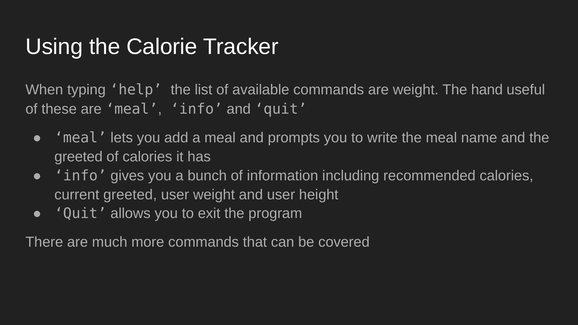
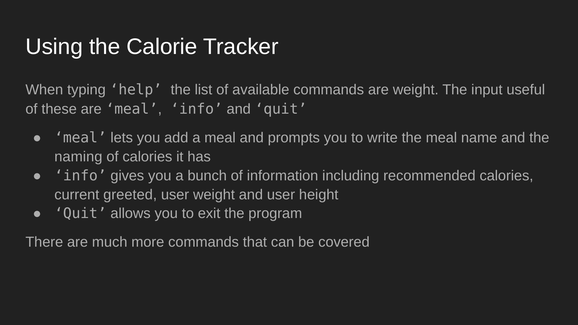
hand: hand -> input (487, 90)
greeted: greeted -> naming (78, 157)
